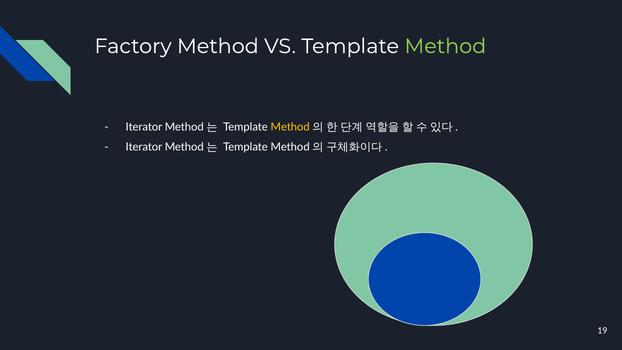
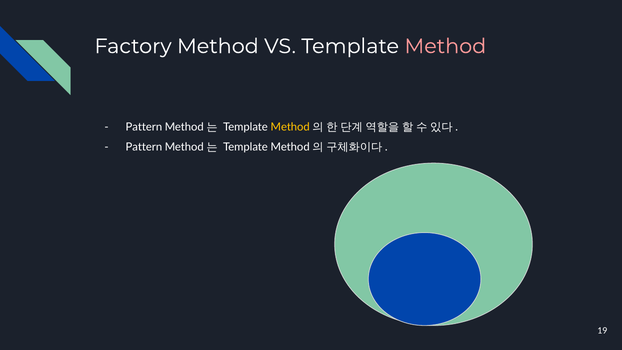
Method colour: light green -> pink (445, 46)
Iterator: Iterator -> Pattern (144, 127)
Iterator: Iterator -> Pattern (144, 147)
